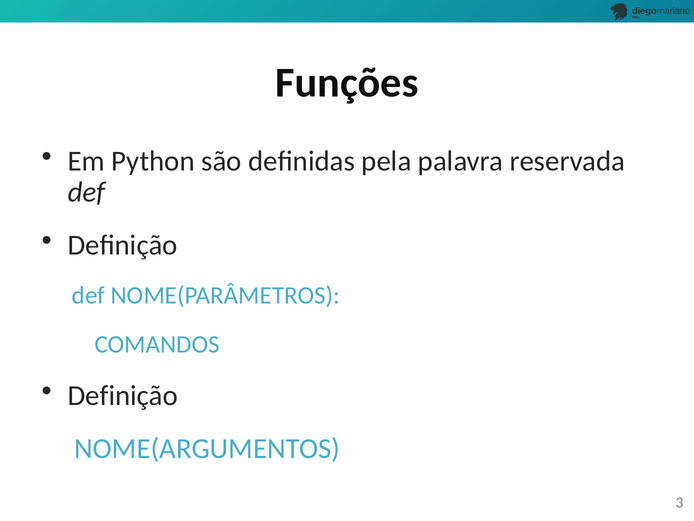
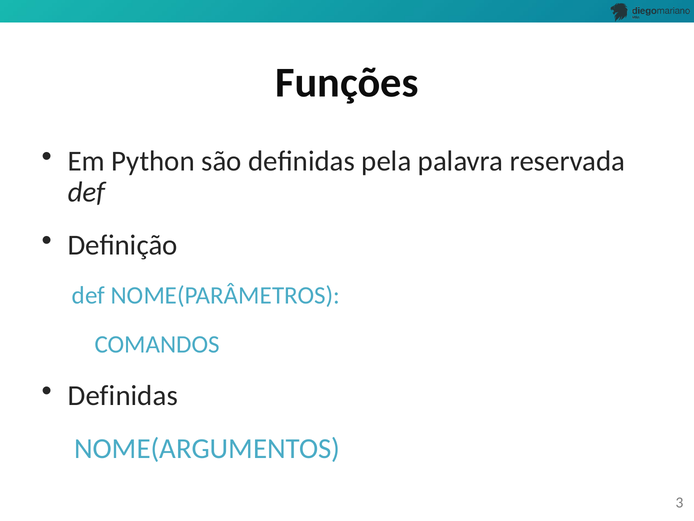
Definição: Definição -> Definidas (123, 395)
